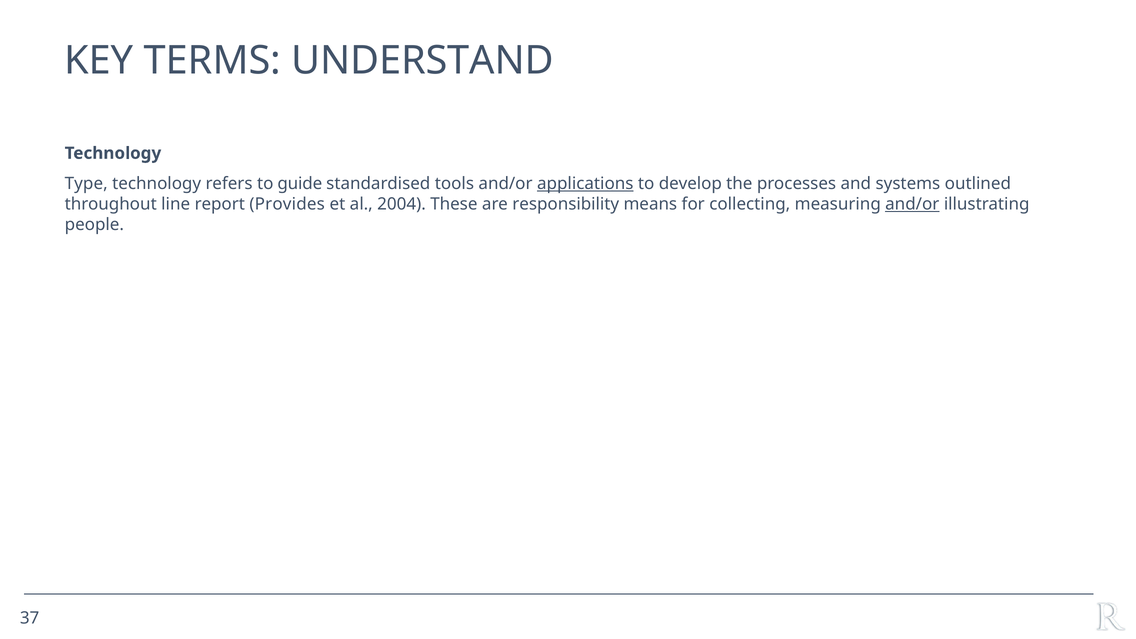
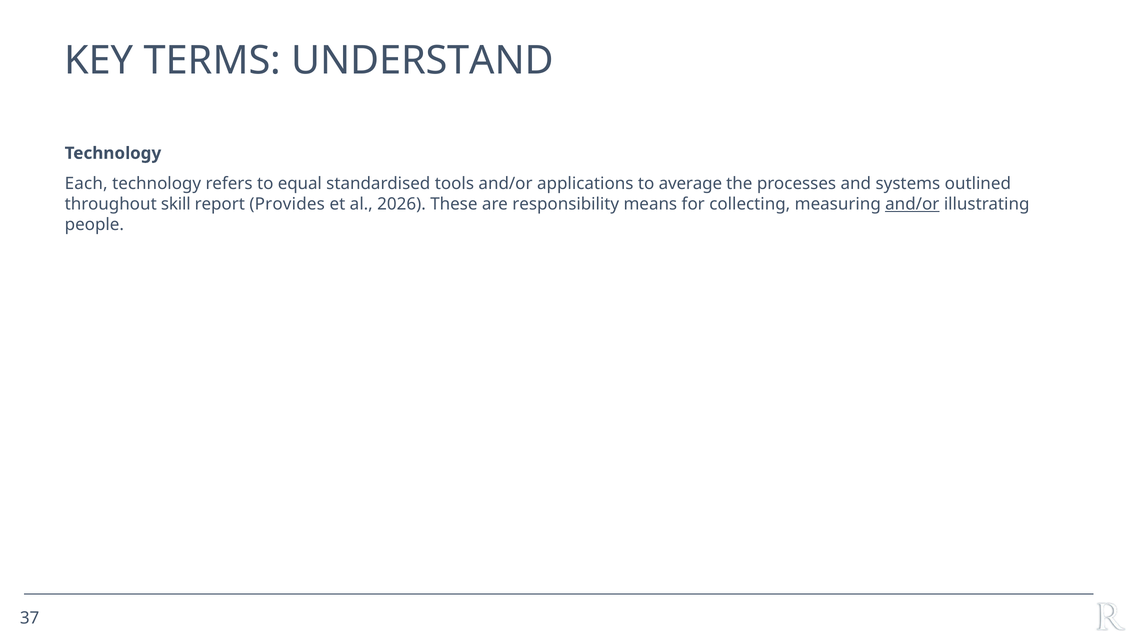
Type: Type -> Each (86, 184)
guide: guide -> equal (300, 184)
applications underline: present -> none (585, 184)
develop: develop -> average (690, 184)
line: line -> skill (176, 204)
2004: 2004 -> 2026 (402, 204)
